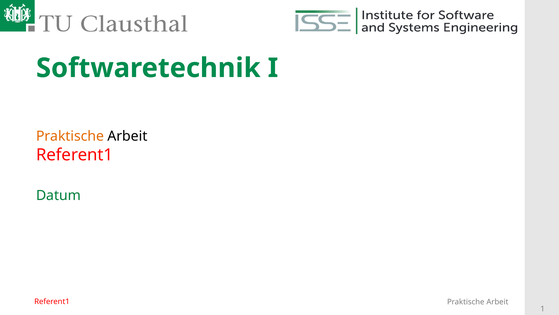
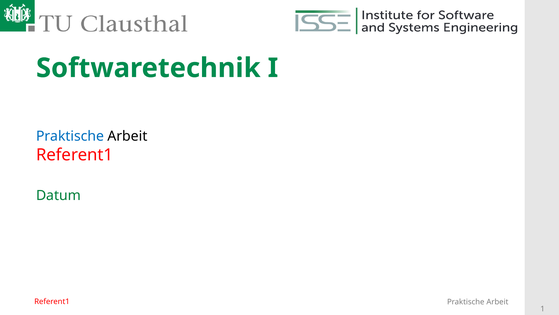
Praktische colour: orange -> blue (70, 136)
